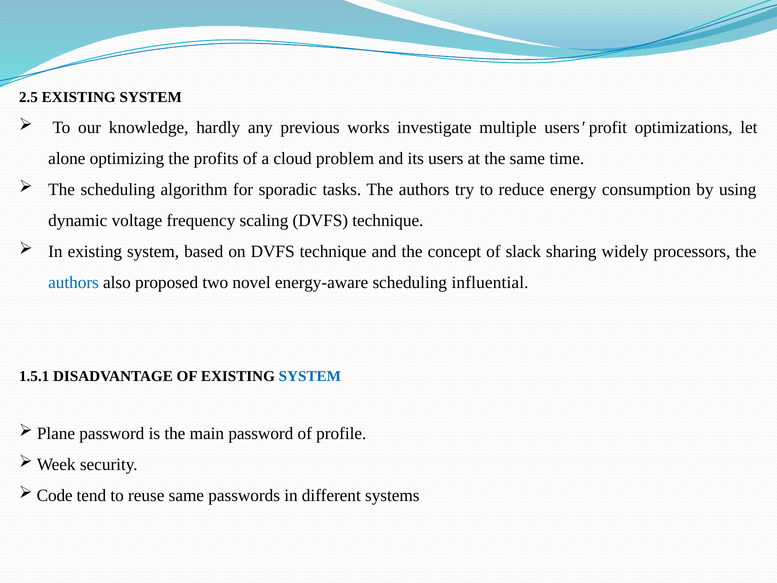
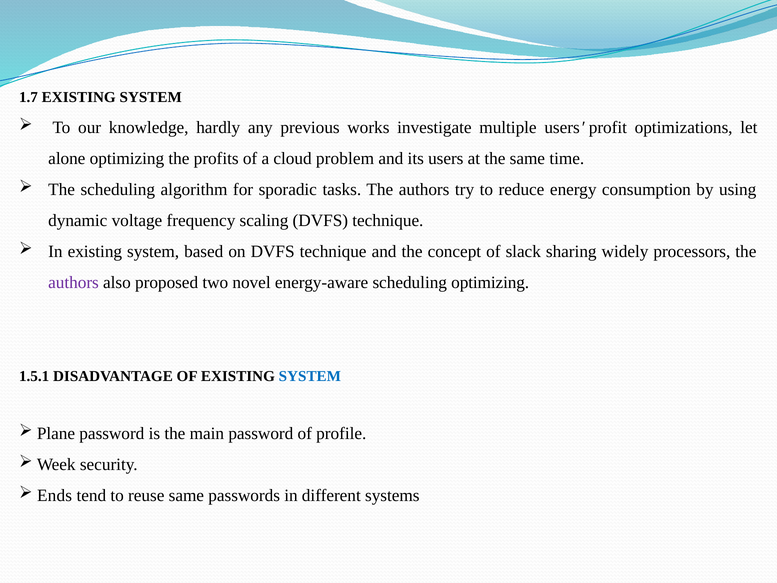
2.5: 2.5 -> 1.7 (29, 97)
authors colour: blue -> purple (74, 283)
scheduling influential: influential -> optimizing (490, 283)
Code: Code -> Ends (55, 495)
